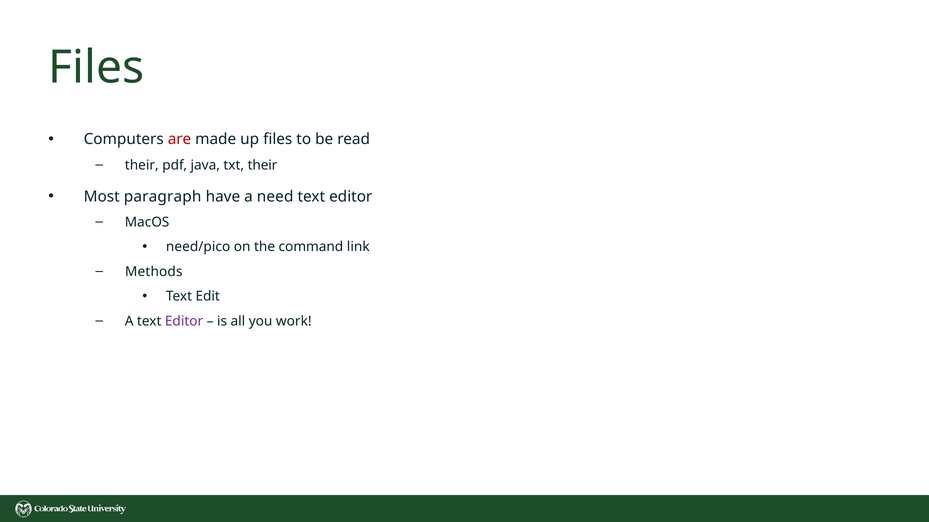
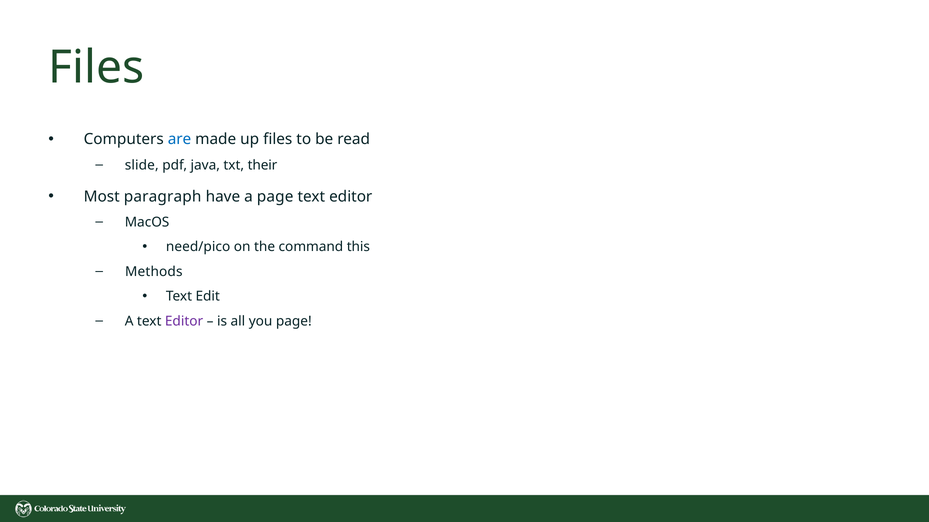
are colour: red -> blue (180, 140)
their: their -> slide (142, 165)
a need: need -> page (275, 197)
link: link -> this (358, 247)
you work: work -> page (294, 322)
